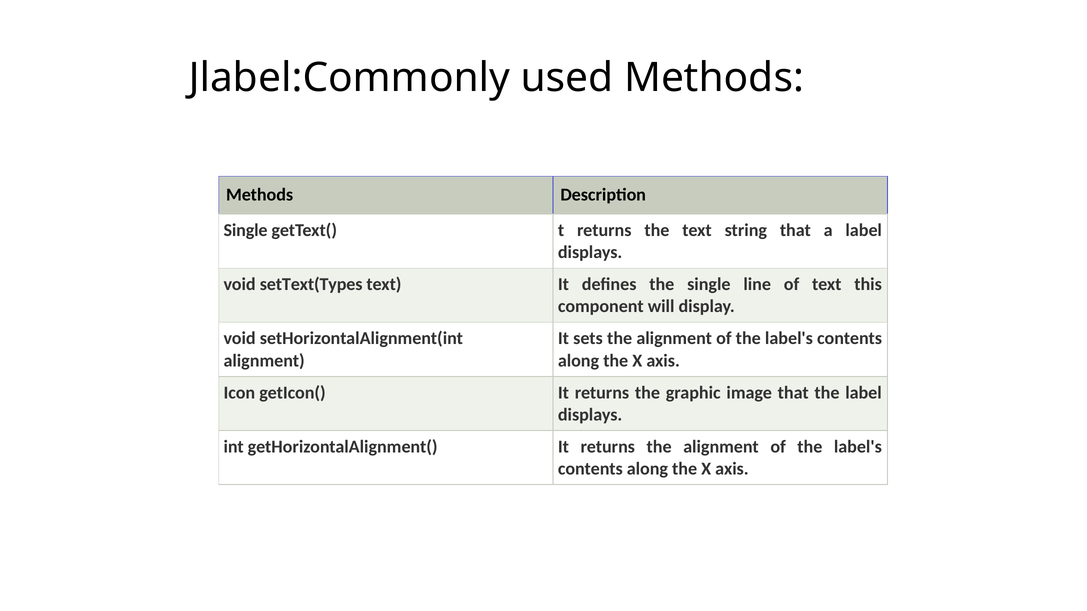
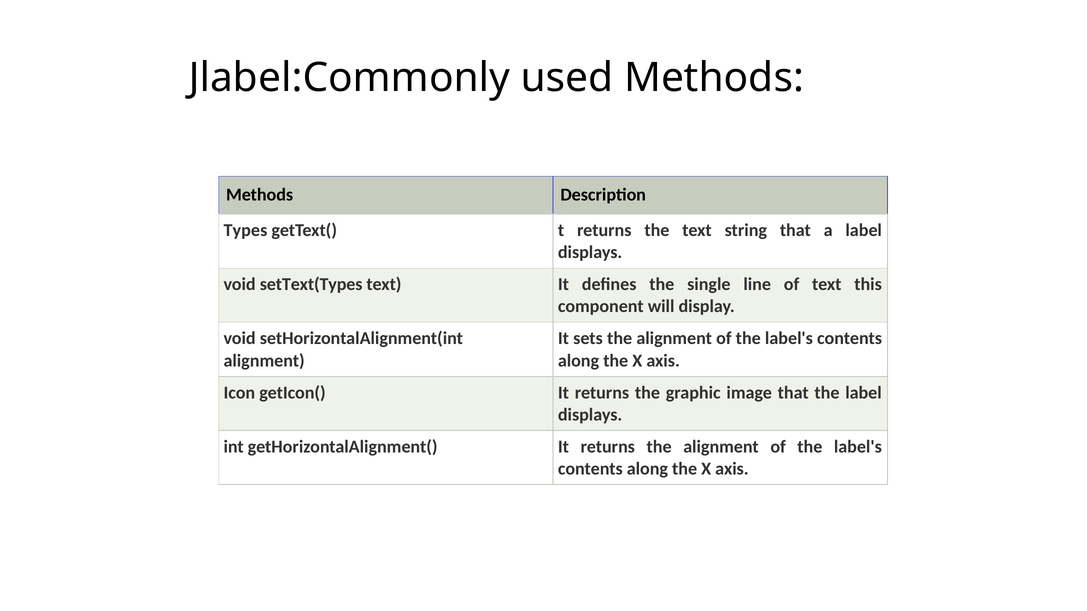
Single: Single -> Types (245, 230)
